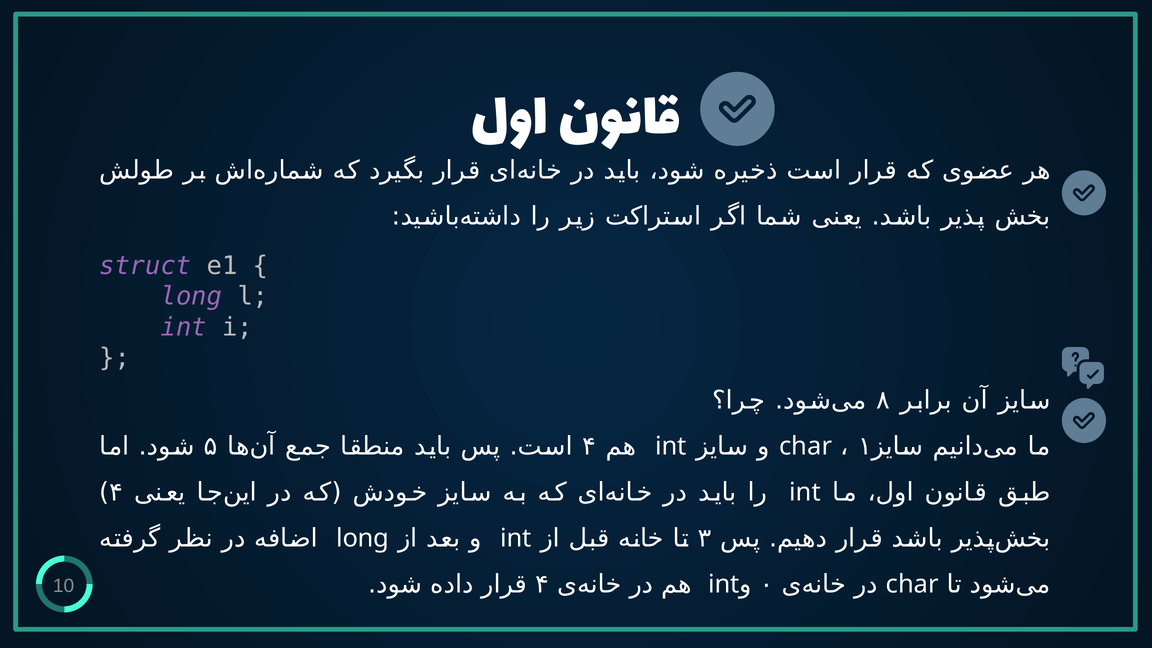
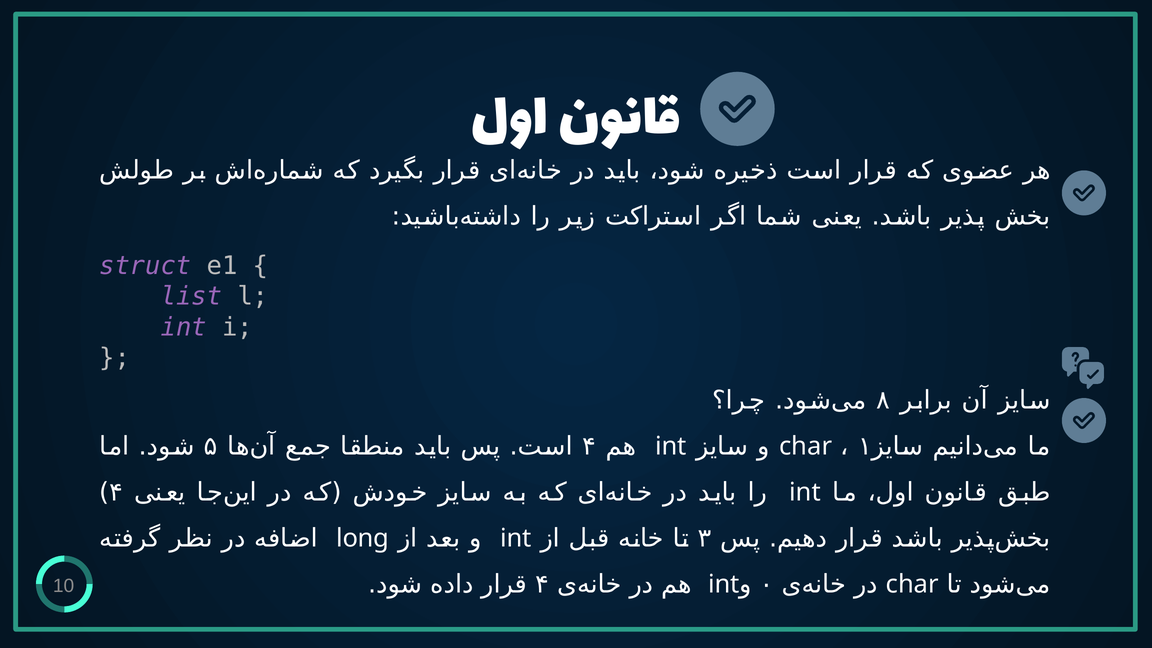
long: long -> list (191, 296)
